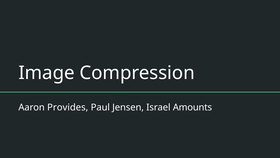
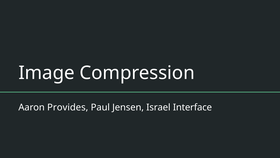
Amounts: Amounts -> Interface (192, 107)
